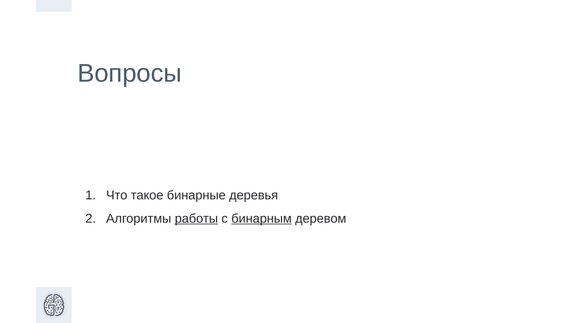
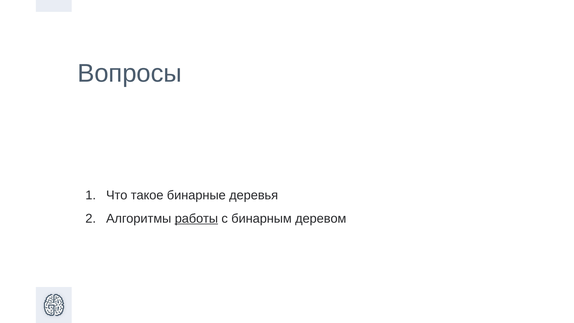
бинарным underline: present -> none (262, 218)
